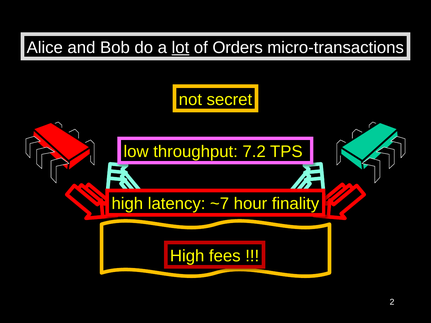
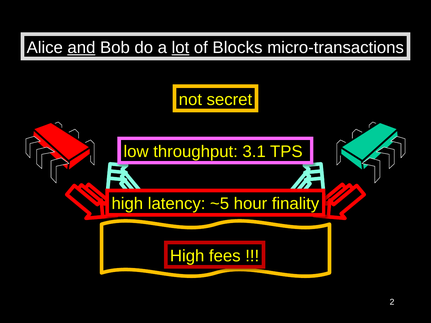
and underline: none -> present (81, 48)
Orders: Orders -> Blocks (237, 48)
7.2: 7.2 -> 3.1 (254, 152)
~7: ~7 -> ~5 (220, 204)
